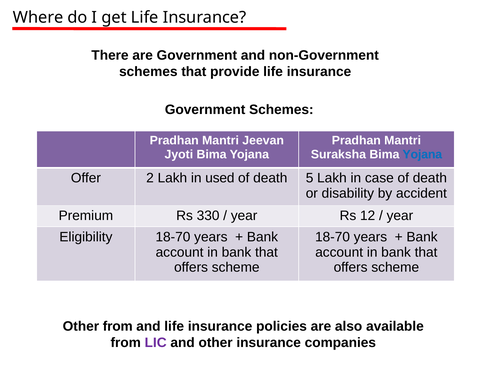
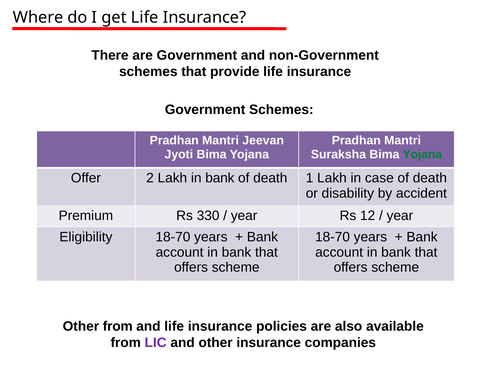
Yojana colour: blue -> green (422, 154)
Lakh in used: used -> bank (220, 178)
5: 5 -> 1 (310, 178)
